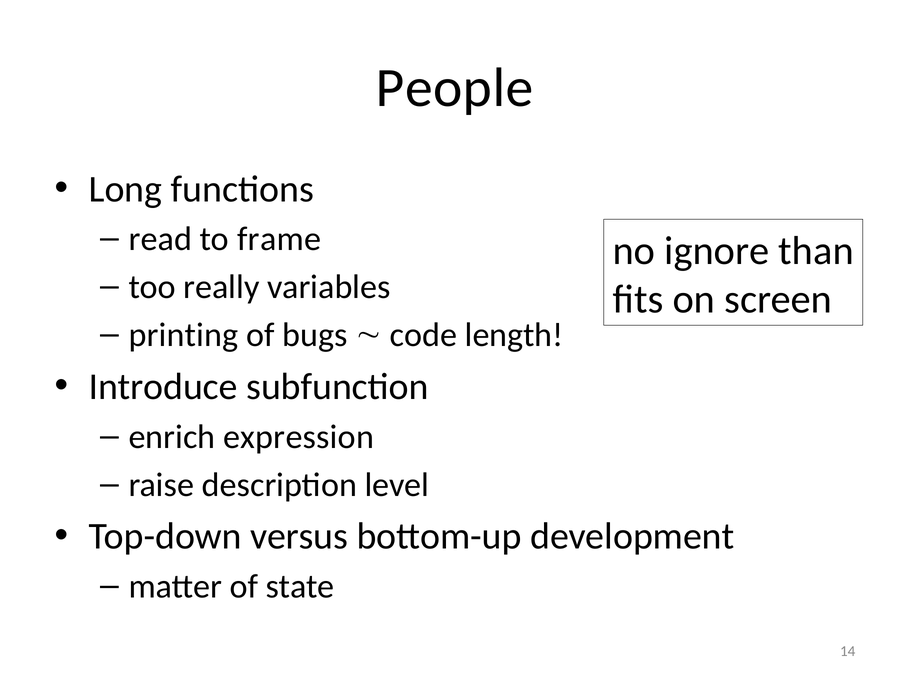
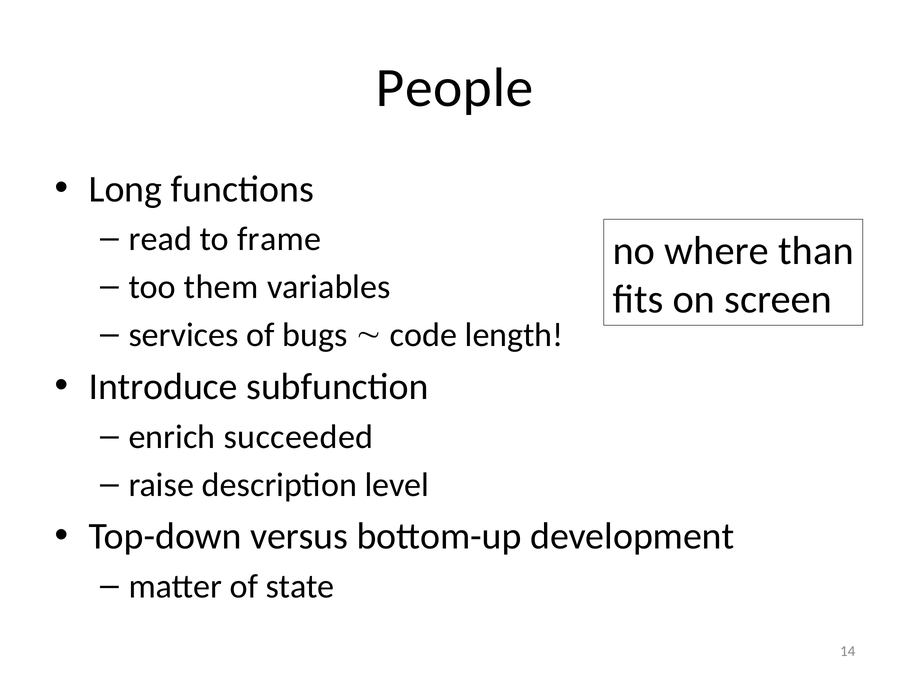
ignore: ignore -> where (717, 251)
really: really -> them (221, 287)
printing: printing -> services (183, 335)
expression: expression -> succeeded (298, 437)
